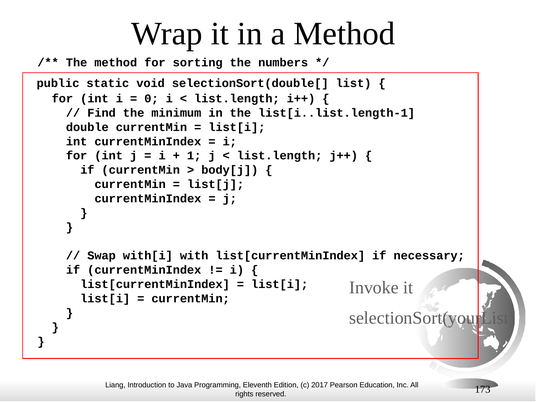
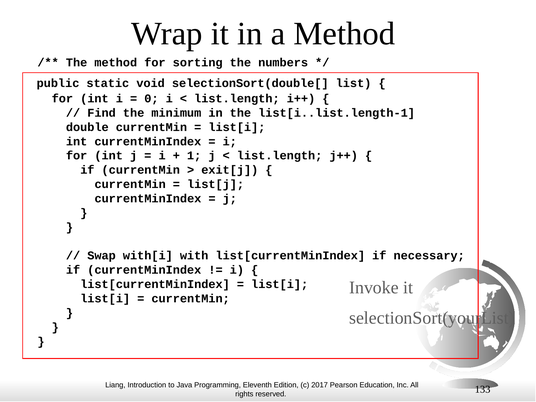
body[j: body[j -> exit[j (230, 170)
173: 173 -> 133 (483, 389)
